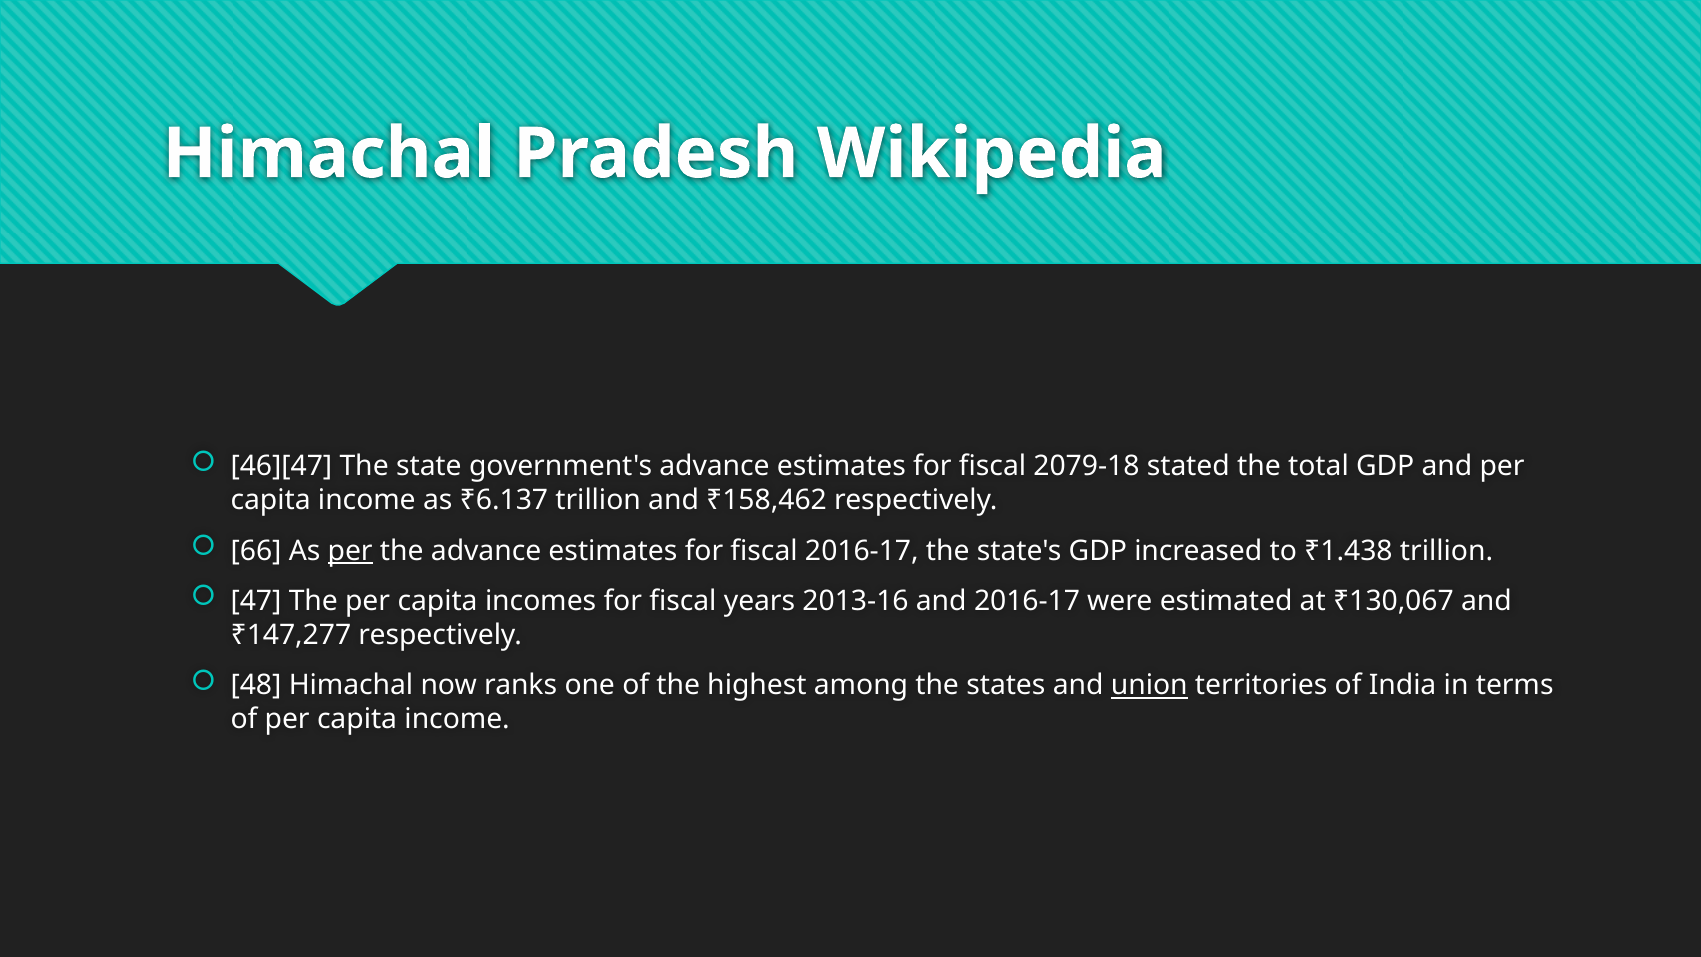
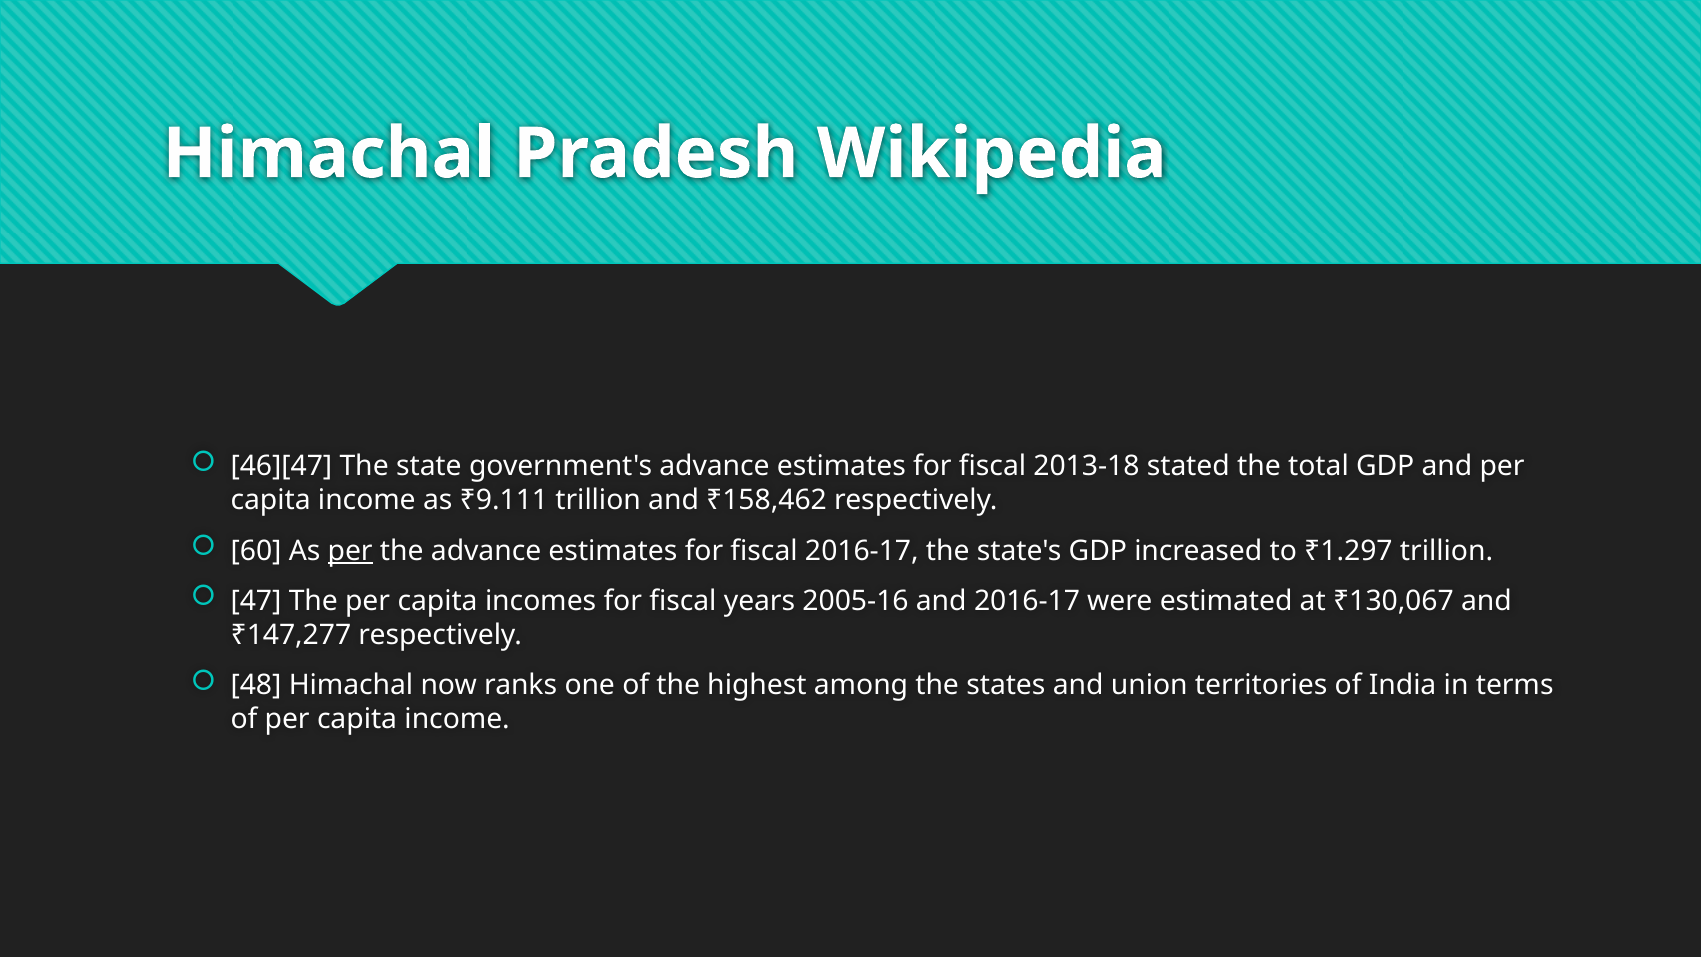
2079-18: 2079-18 -> 2013-18 (1086, 466)
₹6.137: ₹6.137 -> ₹9.111 (504, 500)
66: 66 -> 60 (256, 551)
₹1.438: ₹1.438 -> ₹1.297 (1348, 551)
2013-16: 2013-16 -> 2005-16 (856, 601)
union underline: present -> none (1149, 685)
